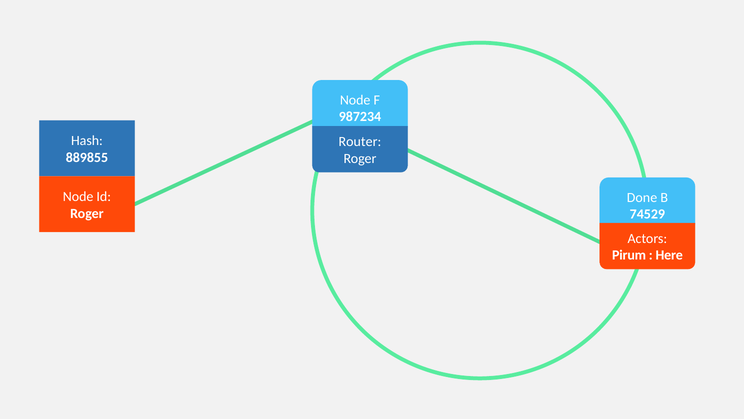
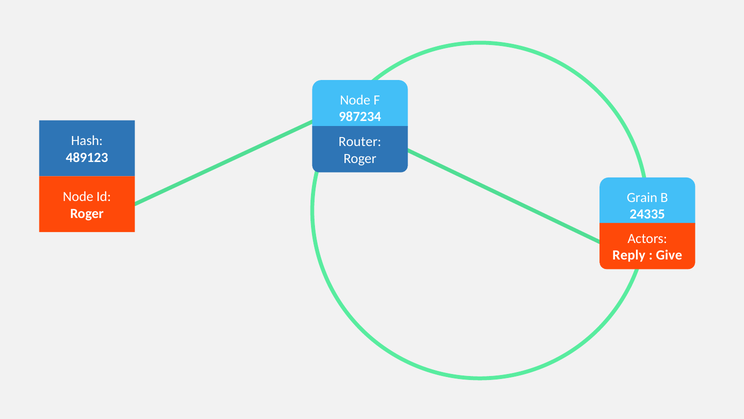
889855: 889855 -> 489123 (87, 157)
Done: Done -> Grain (642, 197)
74529: 74529 -> 24335 (647, 214)
Pirum: Pirum -> Reply (629, 255)
Here: Here -> Give (669, 255)
